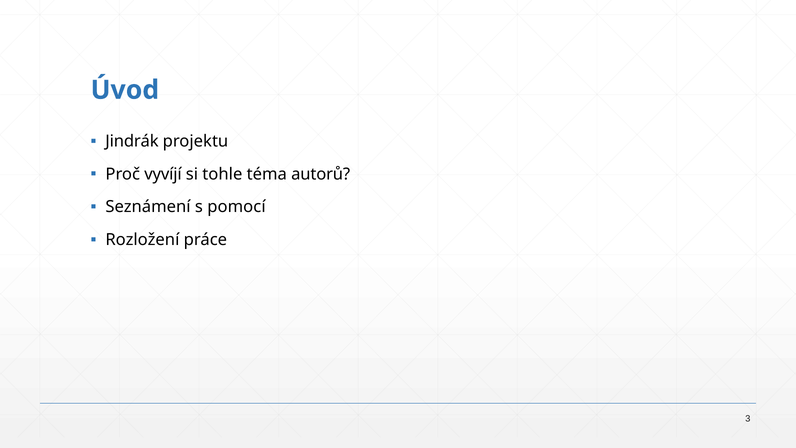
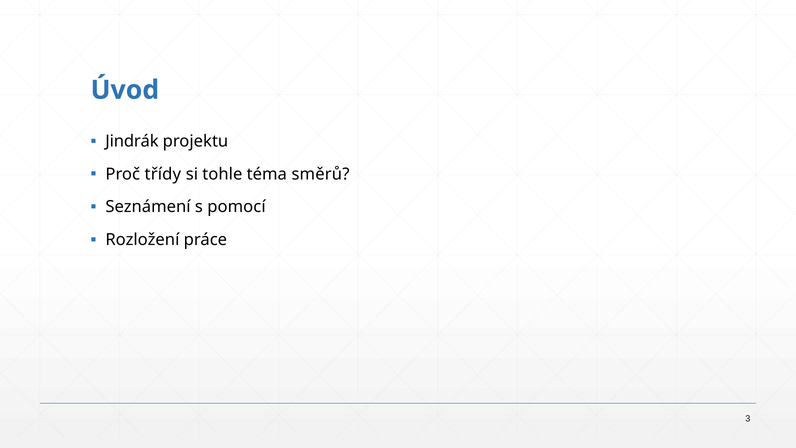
vyvíjí: vyvíjí -> třídy (163, 174)
autorů: autorů -> směrů (320, 174)
